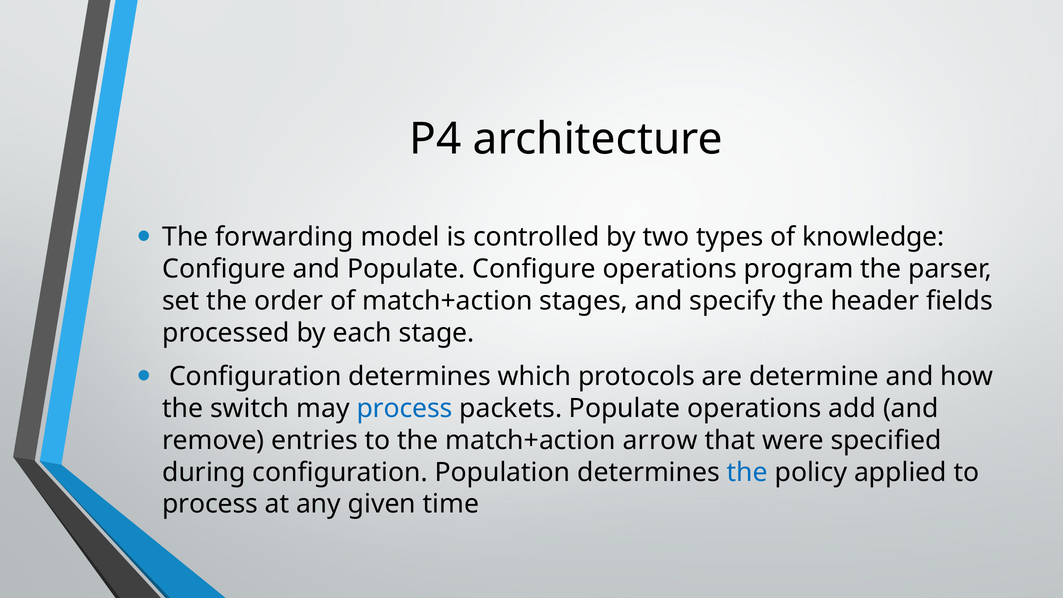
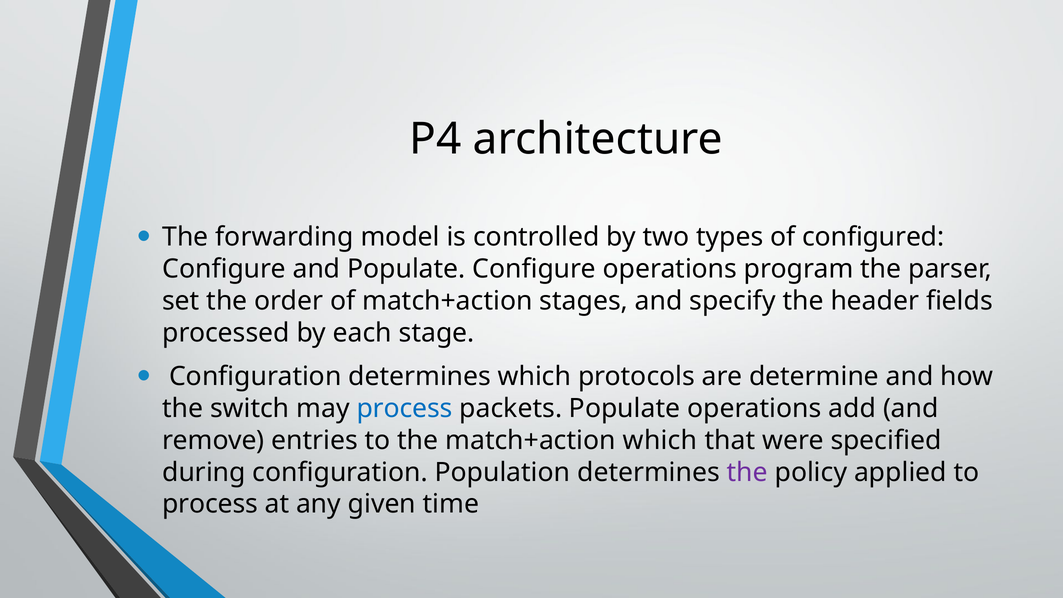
knowledge: knowledge -> configured (873, 237)
match+action arrow: arrow -> which (660, 440)
the colour: blue -> purple (747, 472)
